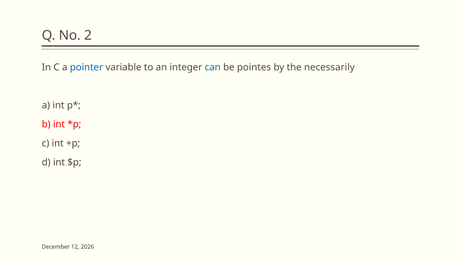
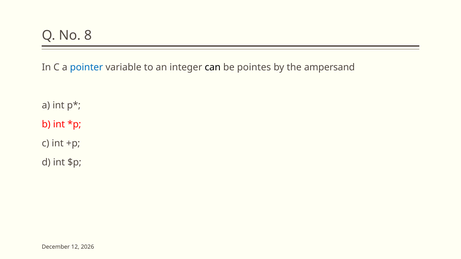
2: 2 -> 8 (88, 35)
can colour: blue -> black (213, 67)
necessarily: necessarily -> ampersand (329, 67)
